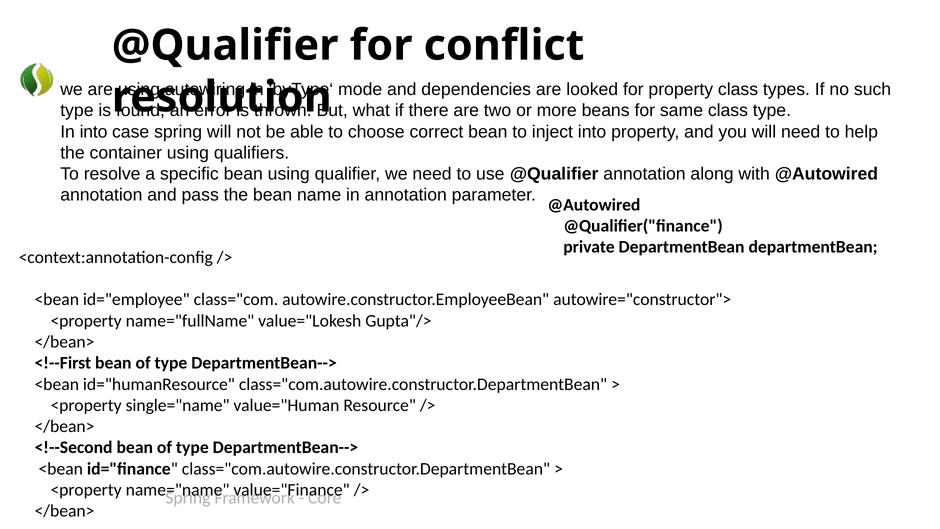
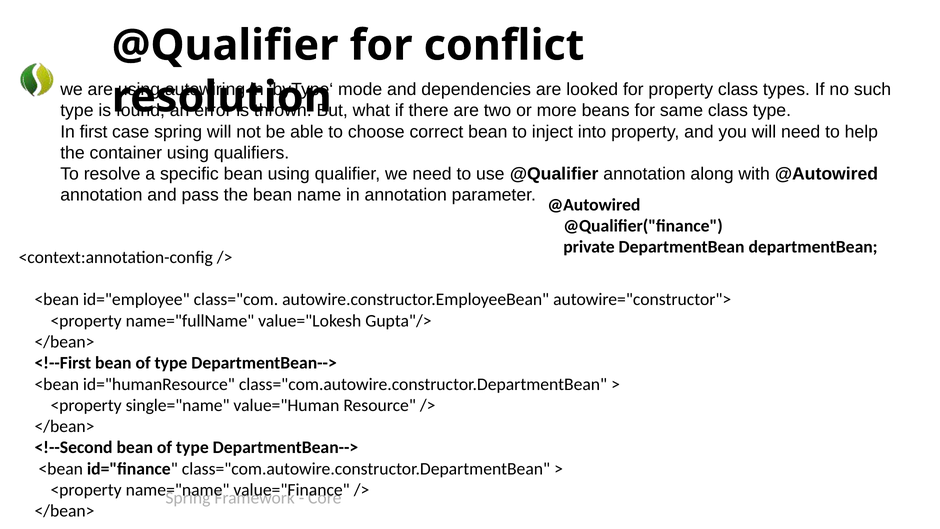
In into: into -> first (94, 132)
